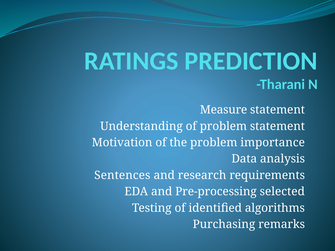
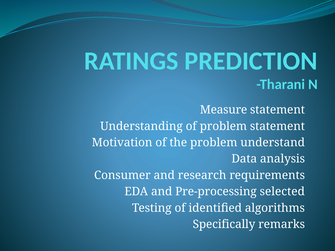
importance: importance -> understand (273, 143)
Sentences: Sentences -> Consumer (122, 175)
Purchasing: Purchasing -> Specifically (224, 225)
